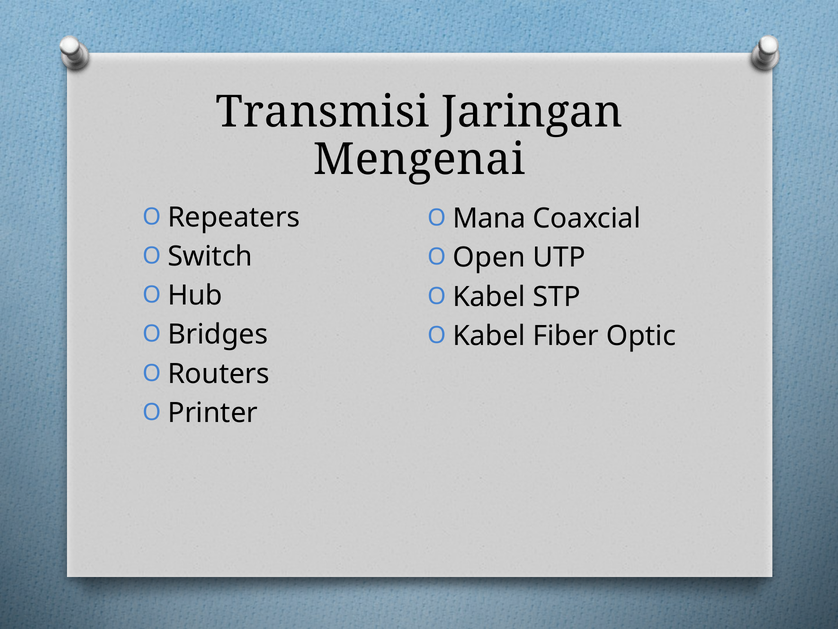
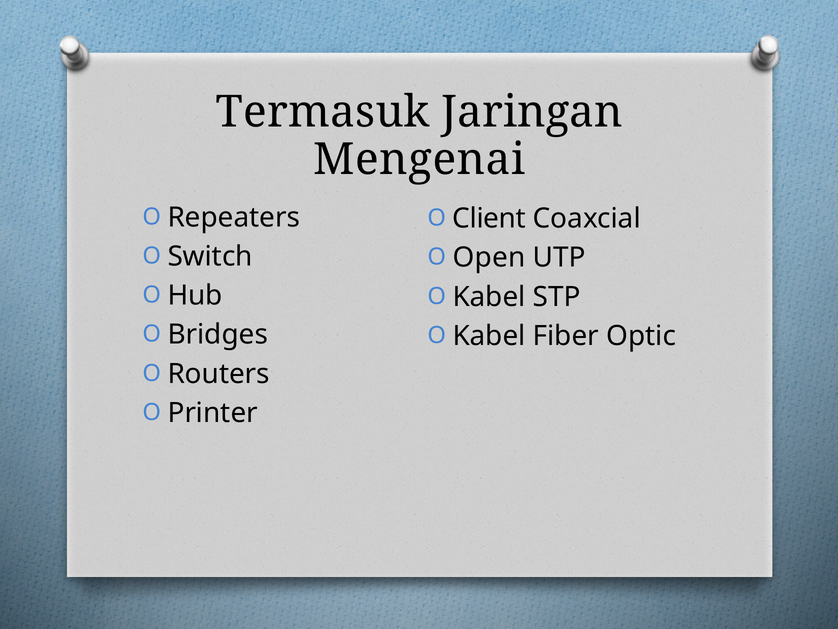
Transmisi: Transmisi -> Termasuk (323, 112)
Mana: Mana -> Client (489, 218)
